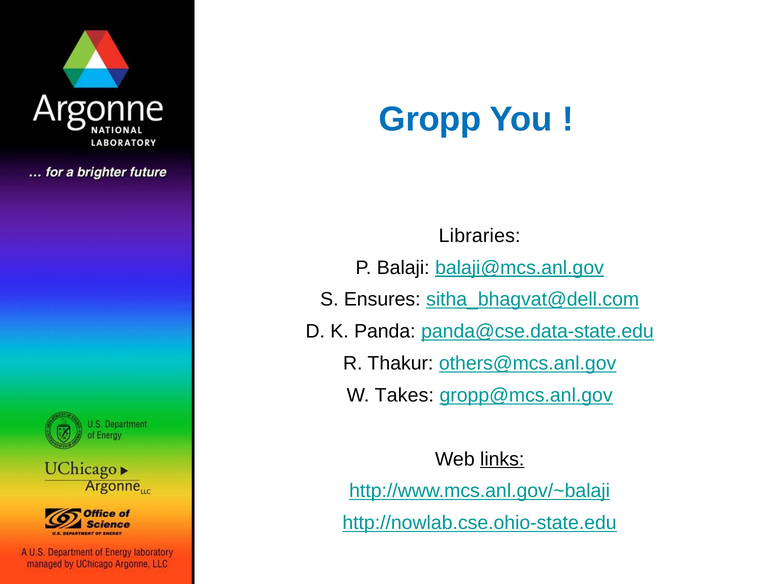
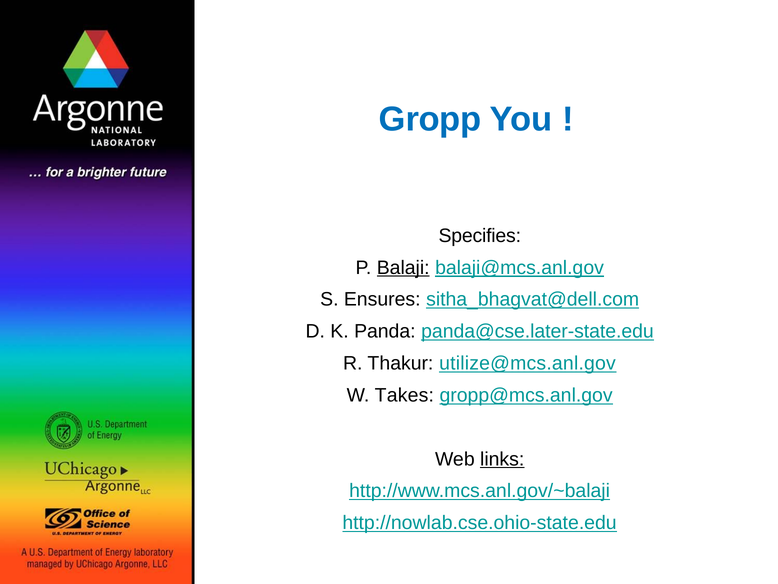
Libraries: Libraries -> Specifies (480, 236)
Balaji underline: none -> present (403, 267)
panda@cse.data-state.edu: panda@cse.data-state.edu -> panda@cse.later-state.edu (537, 331)
others@mcs.anl.gov: others@mcs.anl.gov -> utilize@mcs.anl.gov (528, 363)
